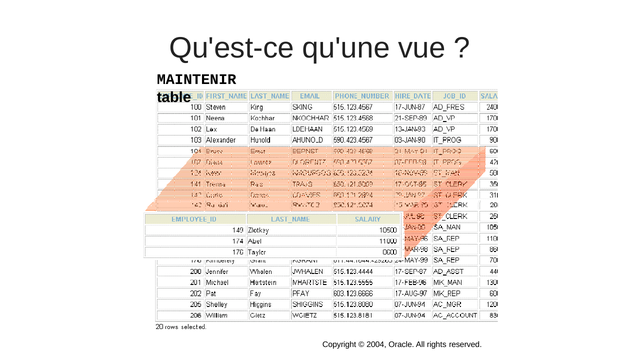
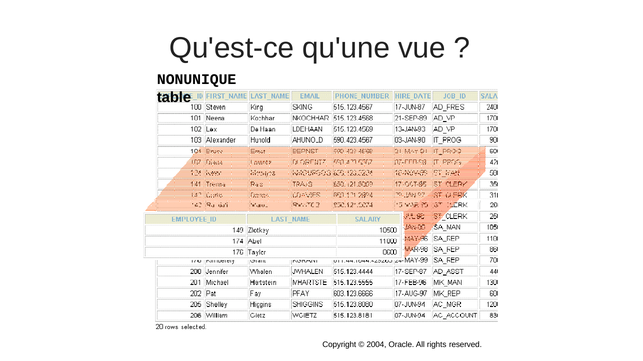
MAINTENIR: MAINTENIR -> NONUNIQUE (197, 80)
